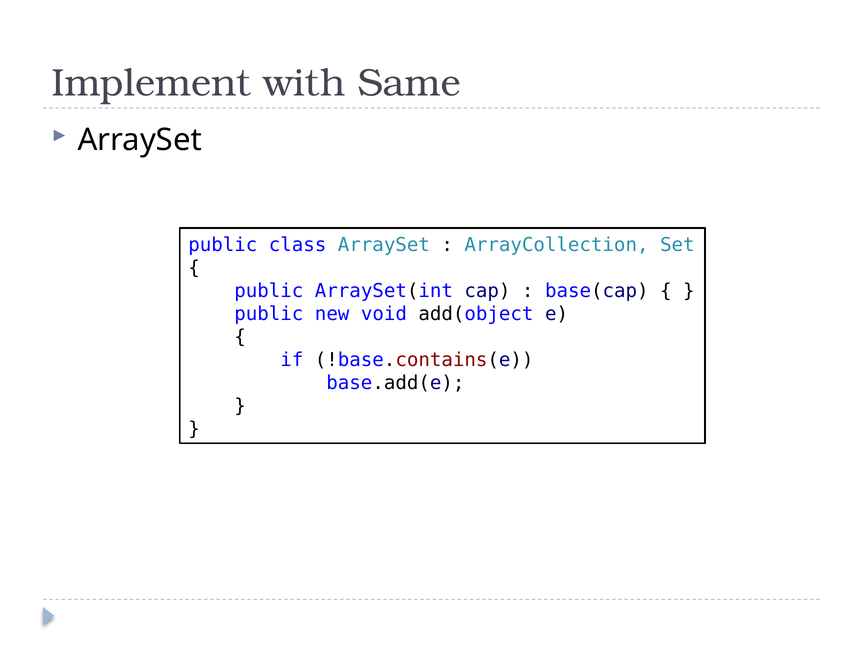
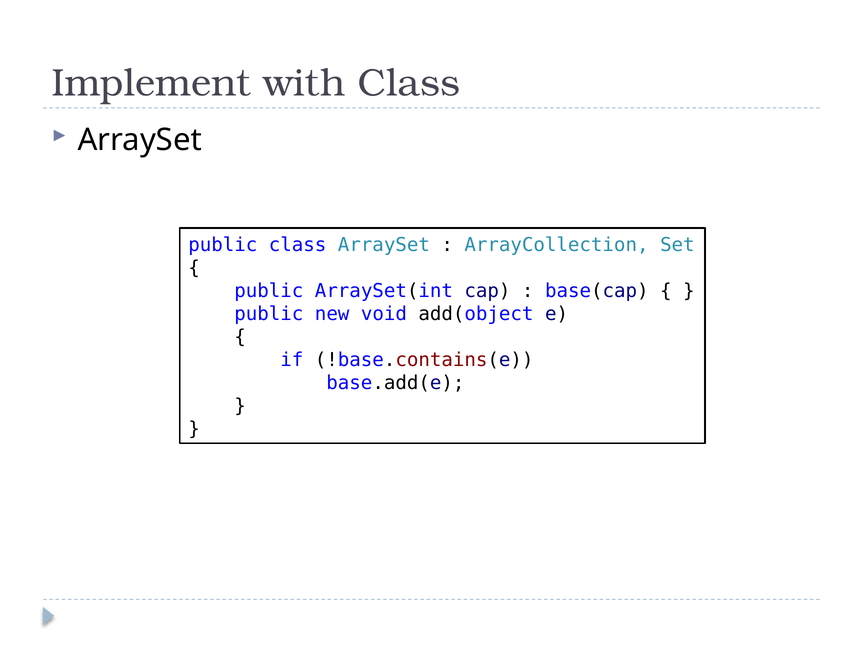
with Same: Same -> Class (409, 83)
